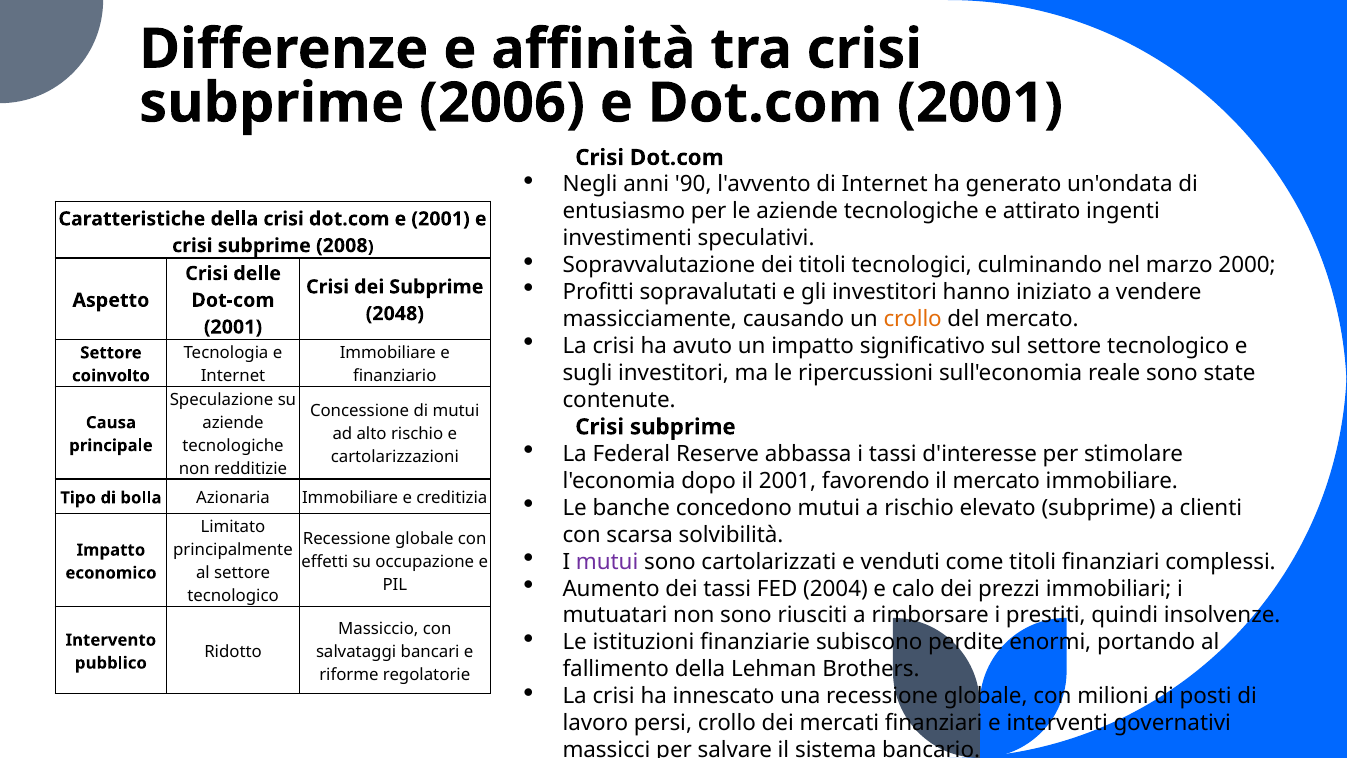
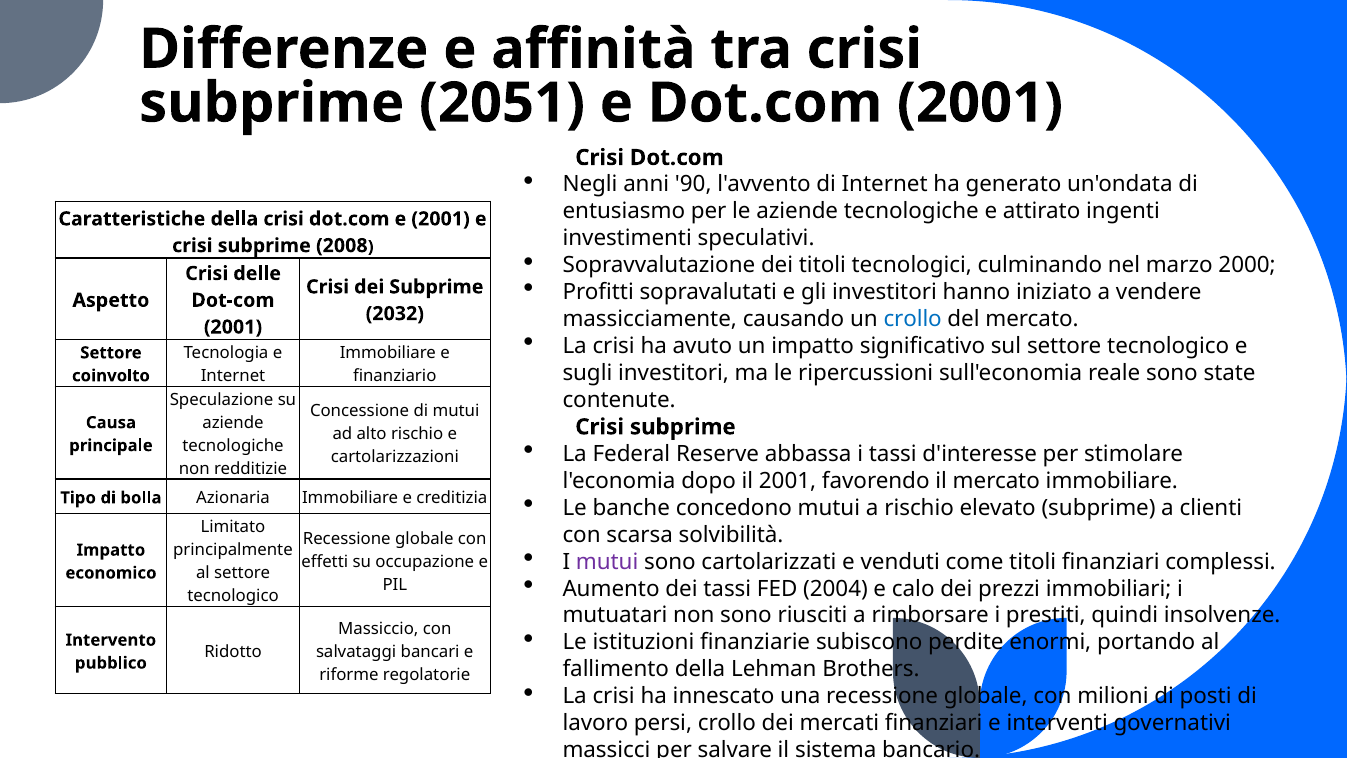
2006: 2006 -> 2051 (502, 103)
2048: 2048 -> 2032 (395, 314)
crollo colour: orange -> blue (913, 319)
